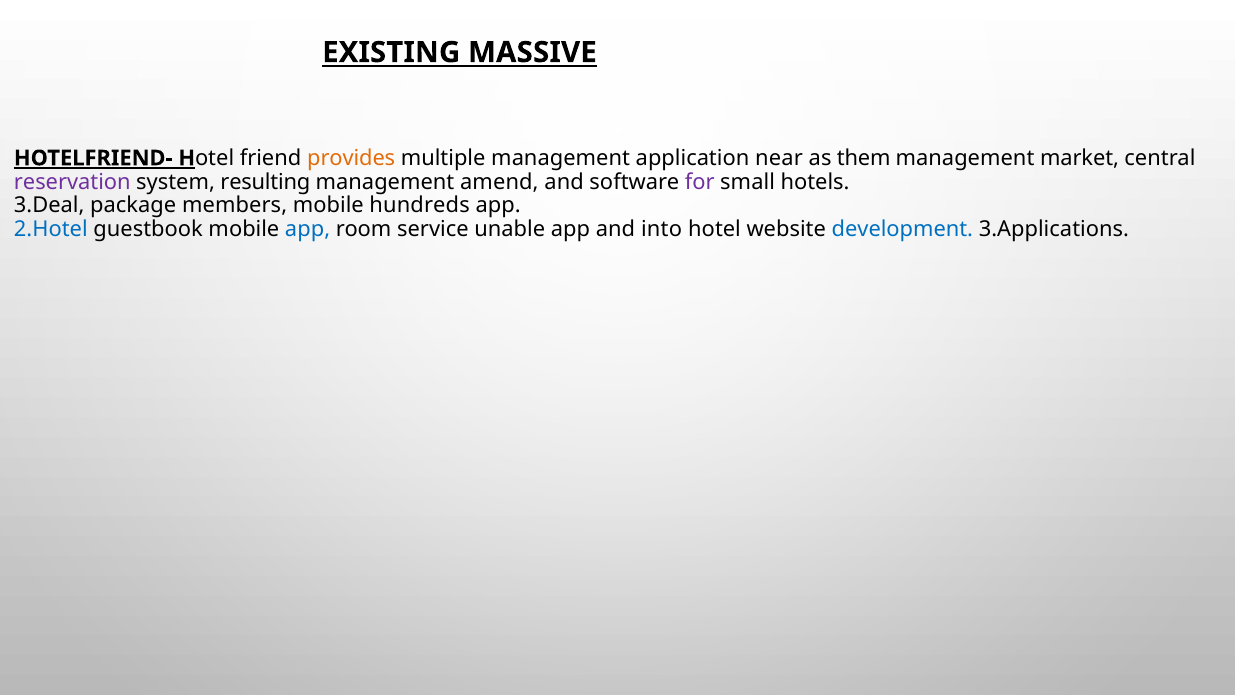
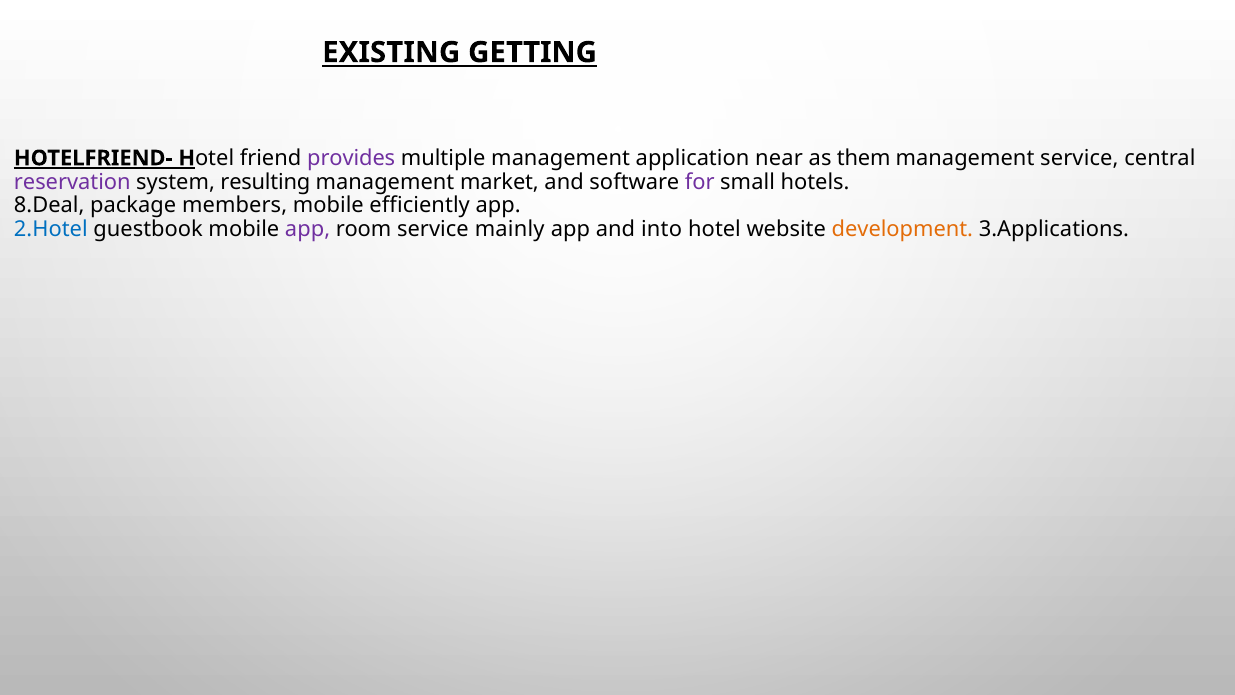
MASSIVE: MASSIVE -> GETTING (533, 52)
provides colour: orange -> purple (351, 158)
management market: market -> service (1079, 158)
amend: amend -> market (499, 182)
3.Deal: 3.Deal -> 8.Deal (49, 205)
hundreds: hundreds -> efficiently (420, 205)
app colour: blue -> purple (308, 229)
unable: unable -> mainly (510, 229)
development colour: blue -> orange (902, 229)
